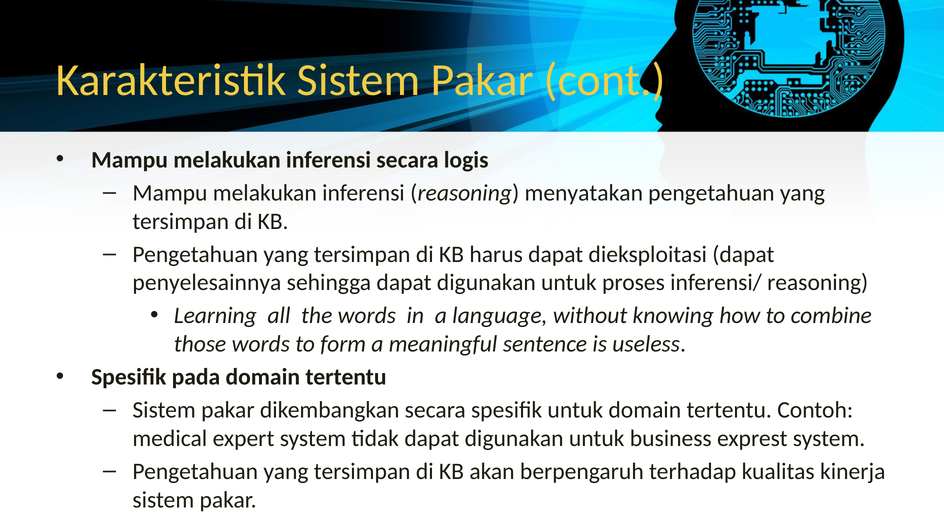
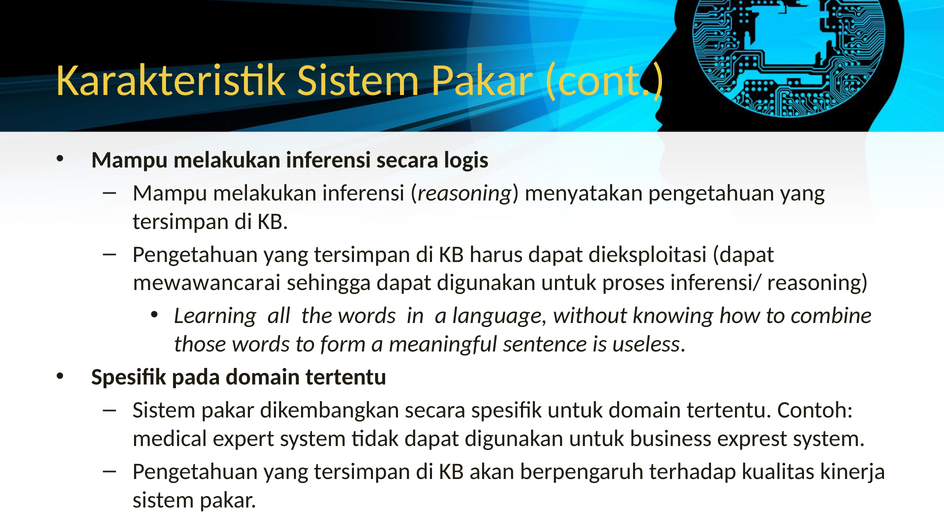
penyelesainnya: penyelesainnya -> mewawancarai (207, 283)
